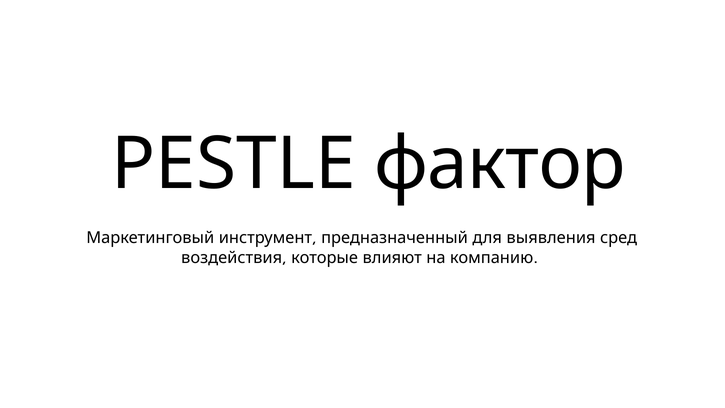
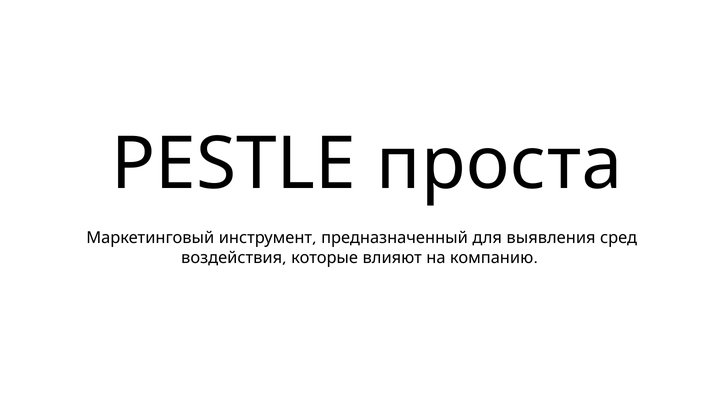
фактор: фактор -> проста (499, 164)
